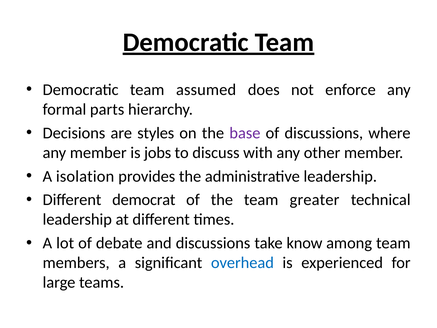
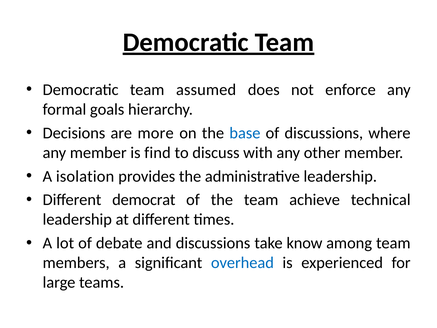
parts: parts -> goals (107, 109)
styles: styles -> more (156, 133)
base colour: purple -> blue (245, 133)
jobs: jobs -> find (158, 153)
greater: greater -> achieve (315, 200)
